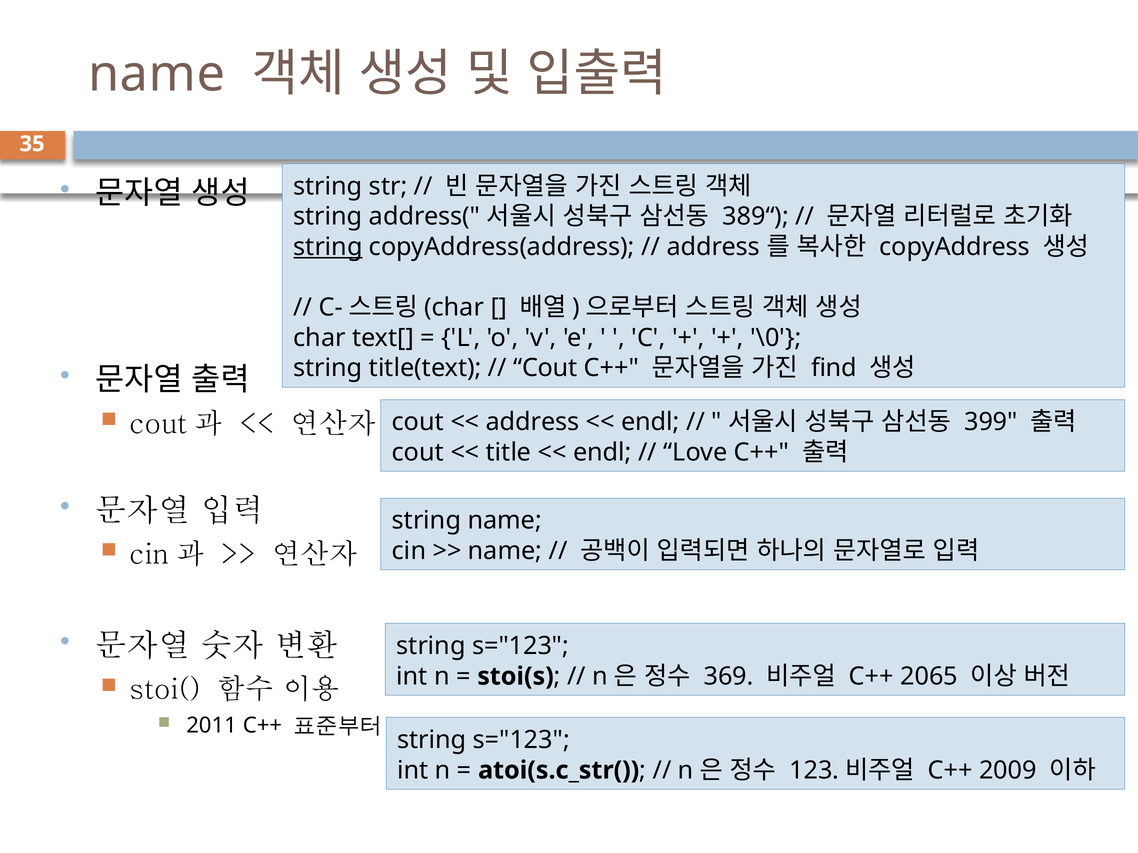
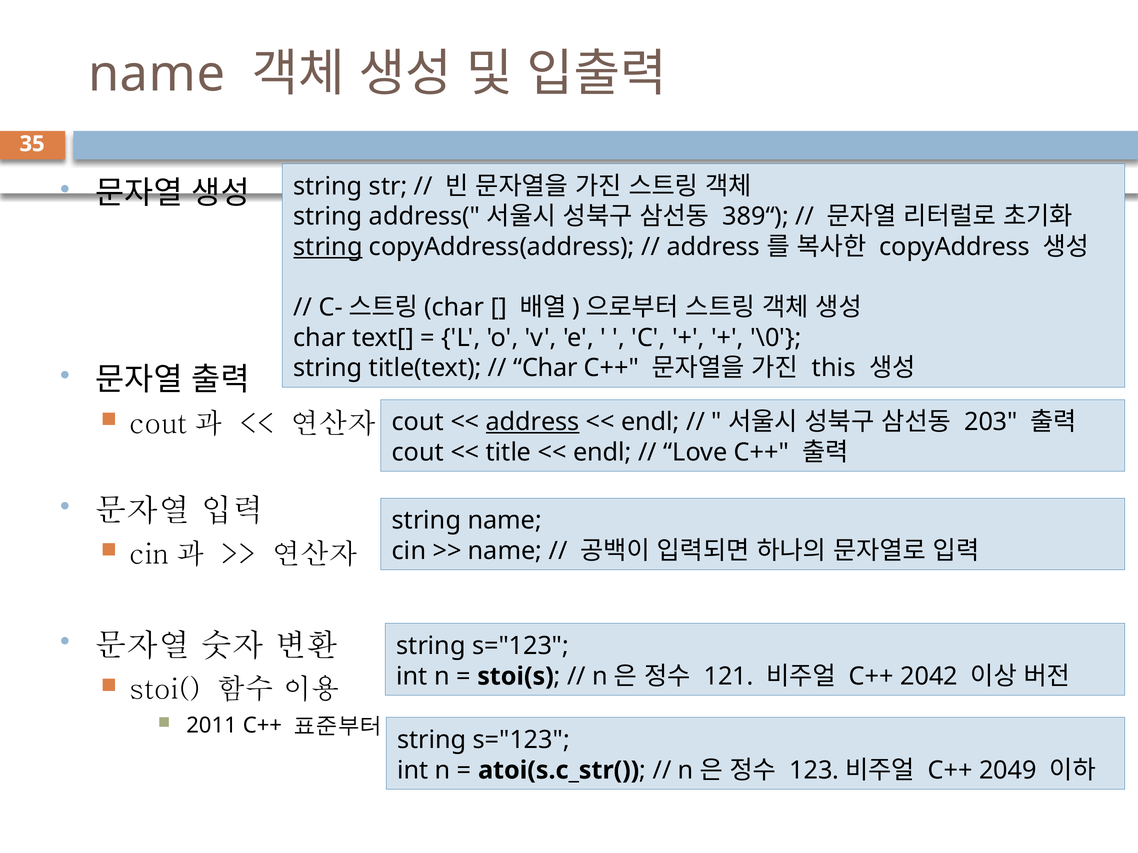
Cout: Cout -> Char (545, 368)
find: find -> this (834, 368)
address underline: none -> present (533, 422)
399: 399 -> 203 (991, 422)
369: 369 -> 121 (729, 677)
2065: 2065 -> 2042 (929, 677)
2009: 2009 -> 2049 (1008, 771)
